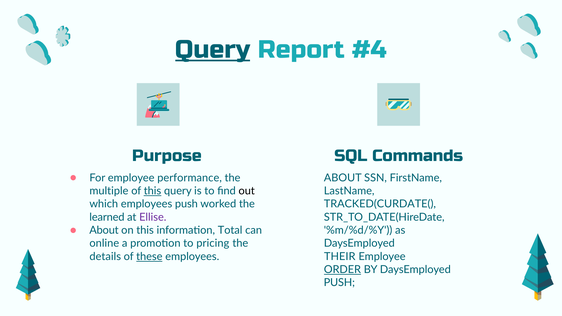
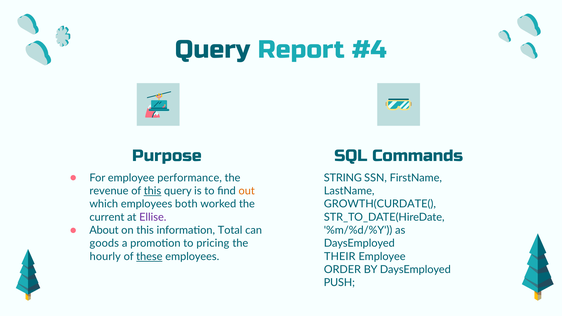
Query underline: present -> none (213, 50)
ABOUT: ABOUT -> STRING (343, 178)
multiple: multiple -> revenue (109, 191)
out colour: black -> orange (247, 191)
employees push: push -> both (186, 204)
TRACKED(CURDATE(: TRACKED(CURDATE( -> GROWTH(CURDATE( (380, 204)
learned: learned -> current (107, 217)
online: online -> goods (104, 243)
details: details -> hourly (105, 257)
ORDER underline: present -> none (342, 270)
